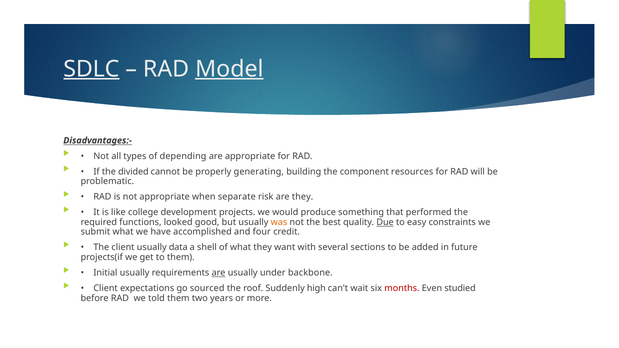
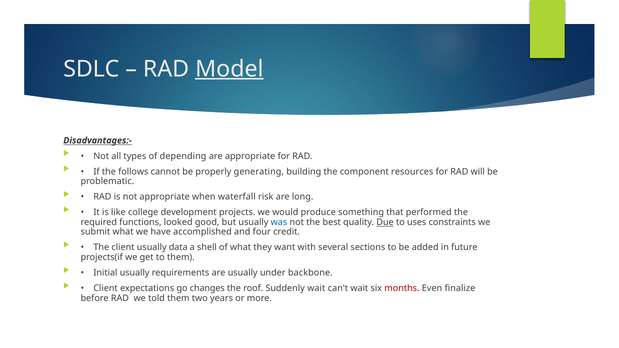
SDLC underline: present -> none (91, 69)
divided: divided -> follows (133, 172)
separate: separate -> waterfall (237, 197)
are they: they -> long (303, 197)
was colour: orange -> blue (279, 222)
easy: easy -> uses (417, 222)
are underline: present -> none (219, 273)
sourced: sourced -> changes (207, 288)
Suddenly high: high -> wait (316, 288)
studied: studied -> finalize (460, 288)
